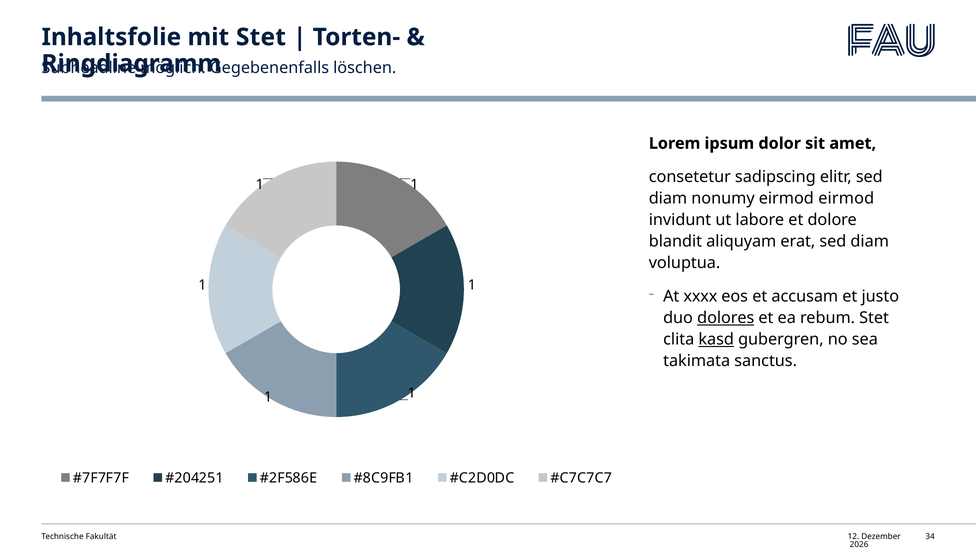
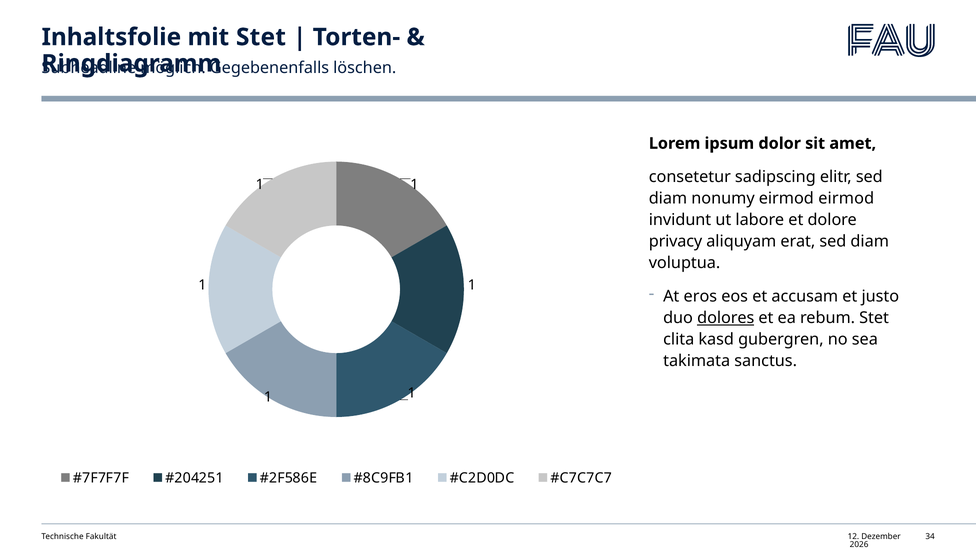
blandit: blandit -> privacy (676, 241)
xxxx: xxxx -> eros (700, 296)
kasd underline: present -> none (716, 339)
